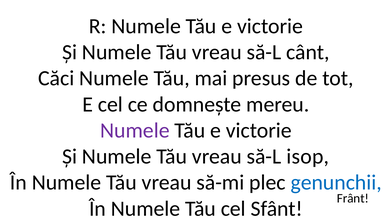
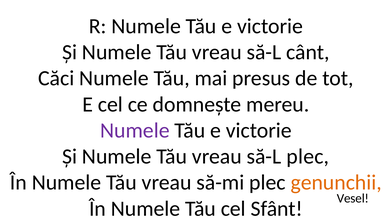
să-L isop: isop -> plec (308, 157)
genunchii colour: blue -> orange (336, 183)
Frânt: Frânt -> Vesel (353, 199)
